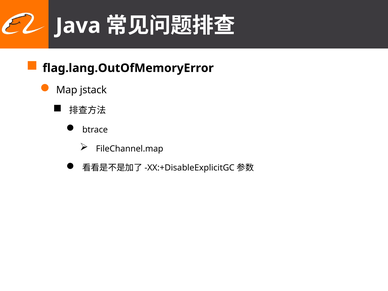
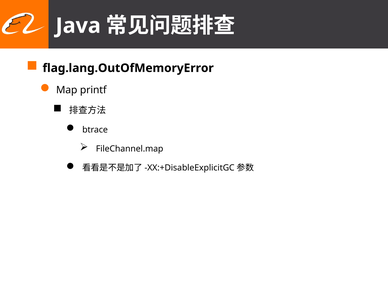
jstack: jstack -> printf (93, 90)
